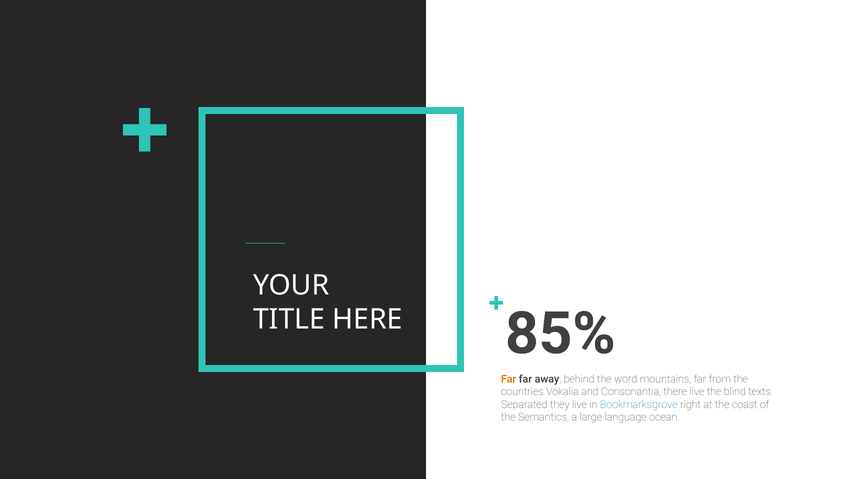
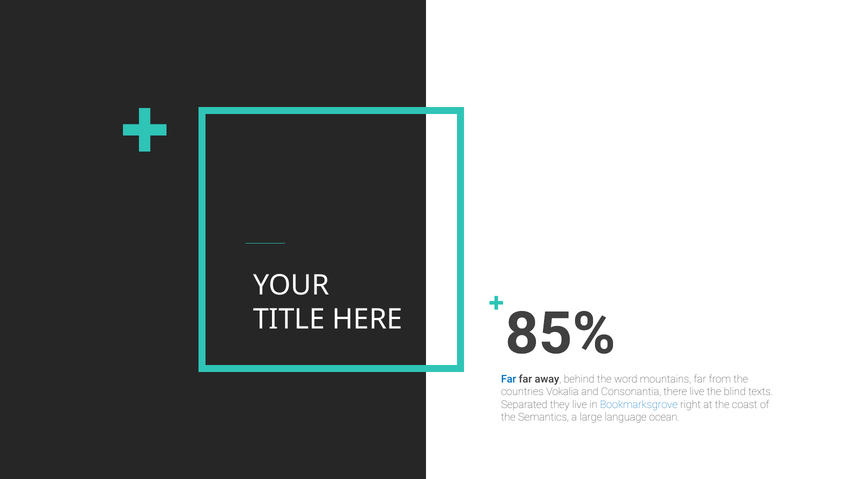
Far colour: orange -> blue (509, 379)
